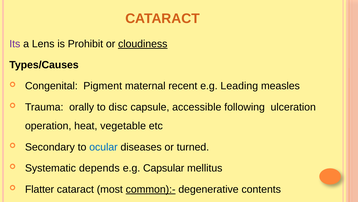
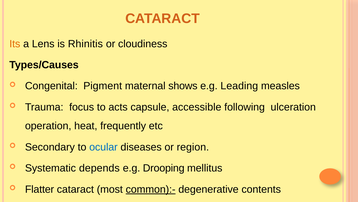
Its colour: purple -> orange (15, 44)
Prohibit: Prohibit -> Rhinitis (85, 44)
cloudiness underline: present -> none (143, 44)
recent: recent -> shows (183, 86)
orally: orally -> focus (82, 107)
disc: disc -> acts (118, 107)
vegetable: vegetable -> frequently (123, 126)
turned: turned -> region (193, 147)
Capsular: Capsular -> Drooping (164, 168)
